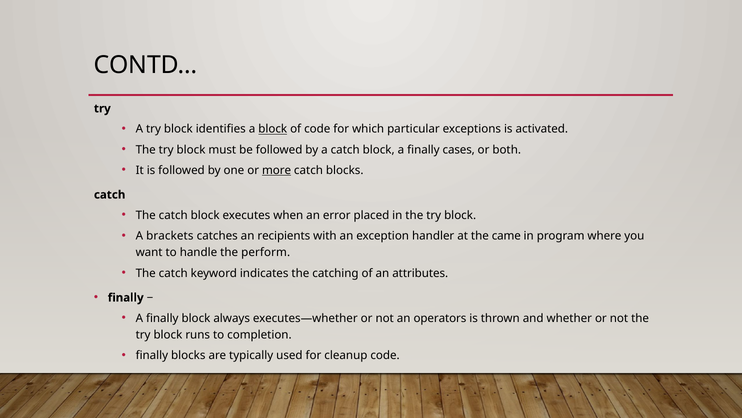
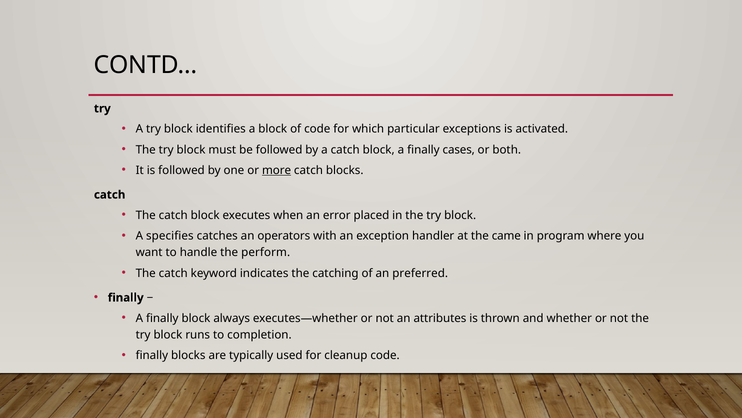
block underline: present -> none (273, 129)
brackets: brackets -> specifies (170, 236)
recipients: recipients -> operators (284, 236)
attributes: attributes -> preferred (420, 273)
operators: operators -> attributes (440, 318)
